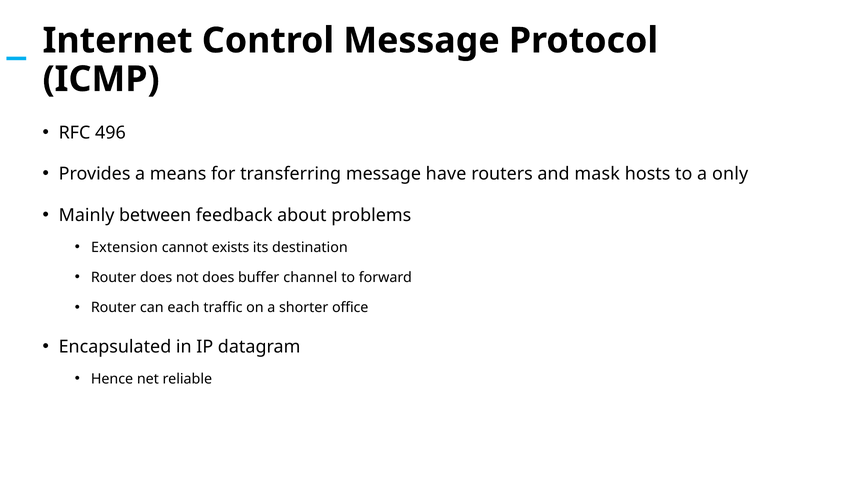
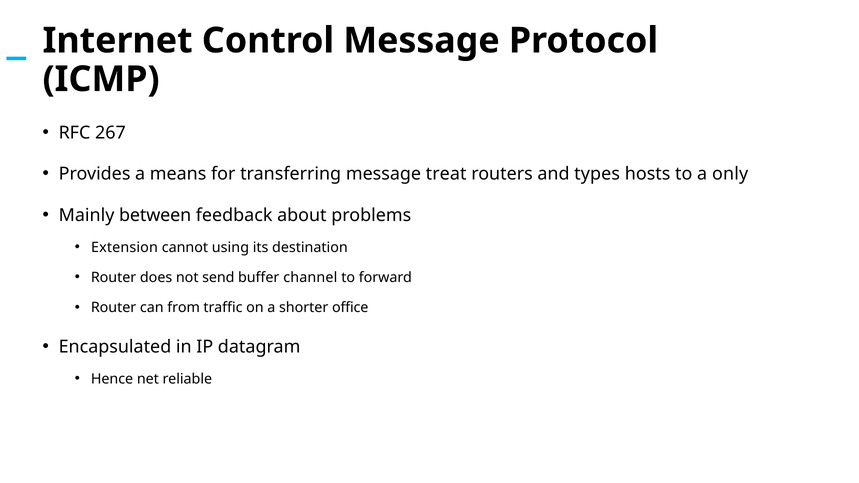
496: 496 -> 267 (110, 133)
have: have -> treat (446, 174)
mask: mask -> types (597, 174)
exists: exists -> using (230, 247)
not does: does -> send (218, 278)
each: each -> from (184, 308)
